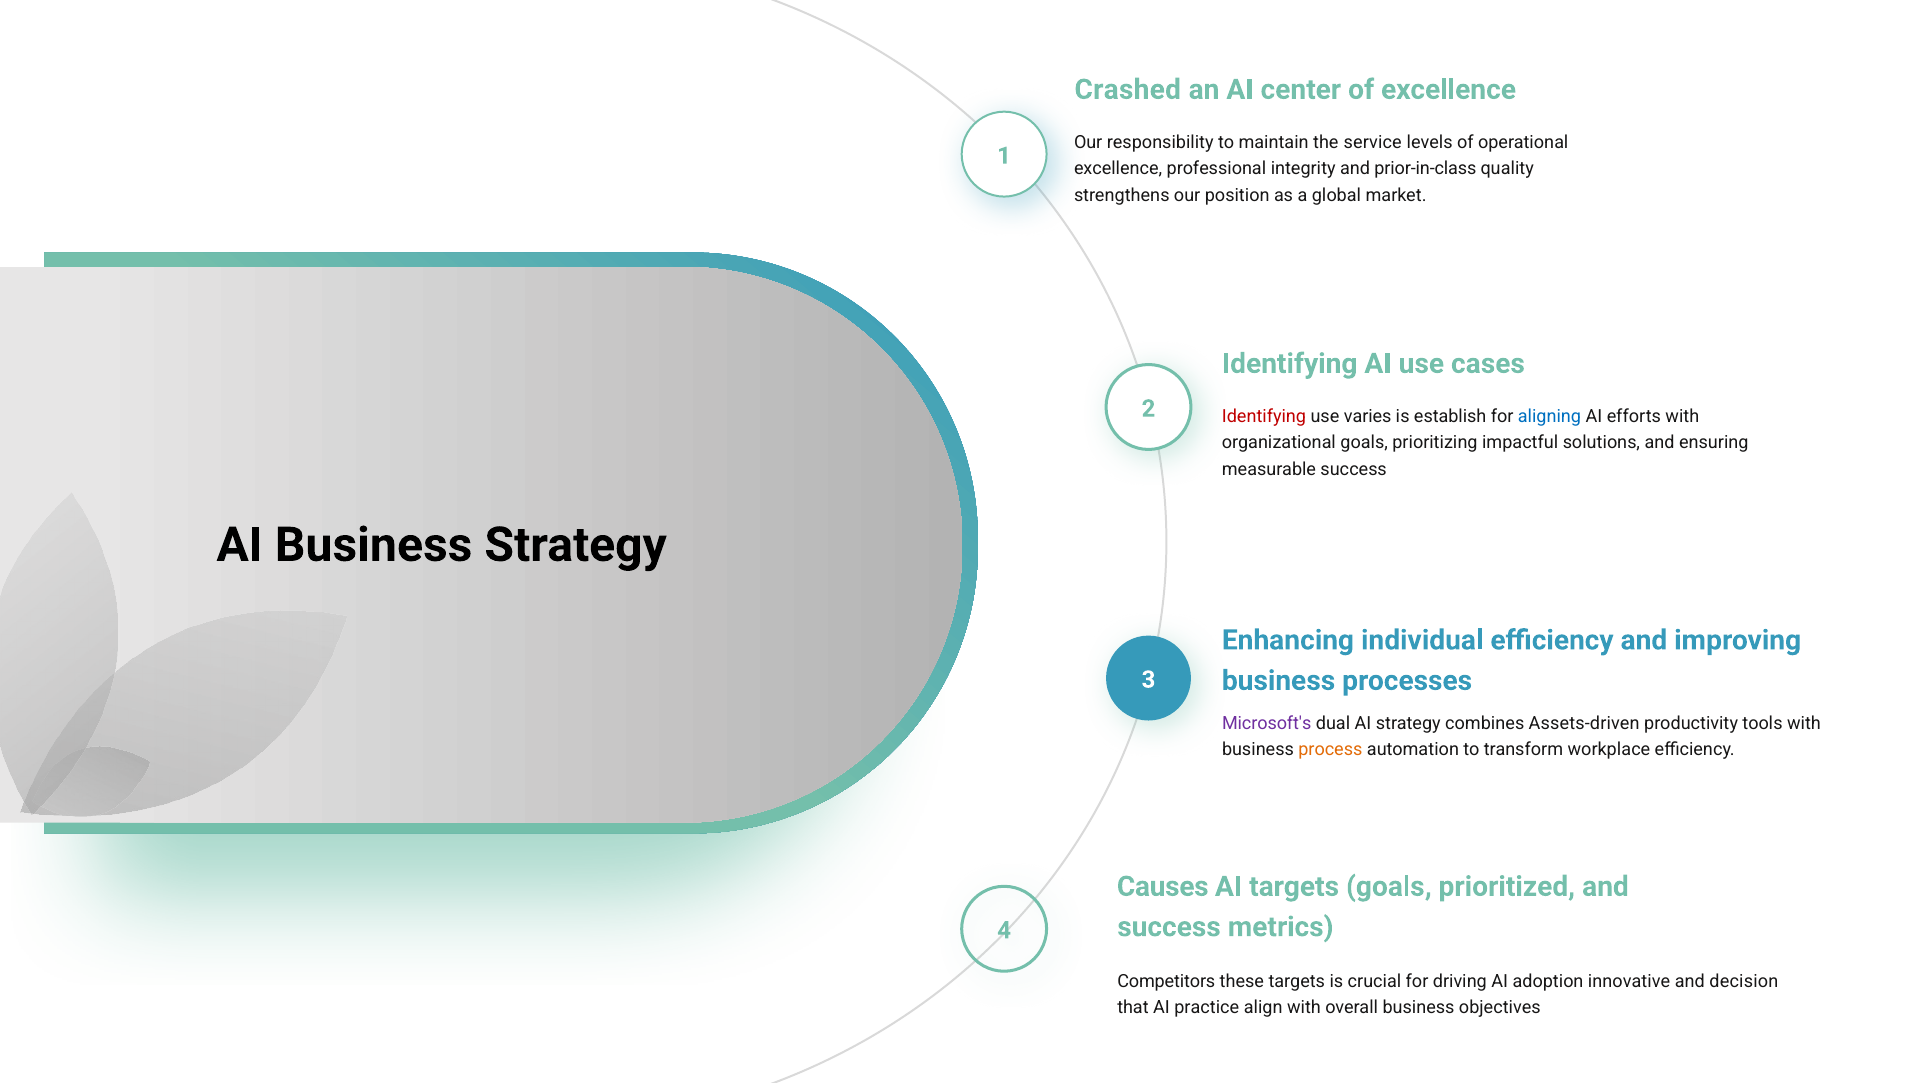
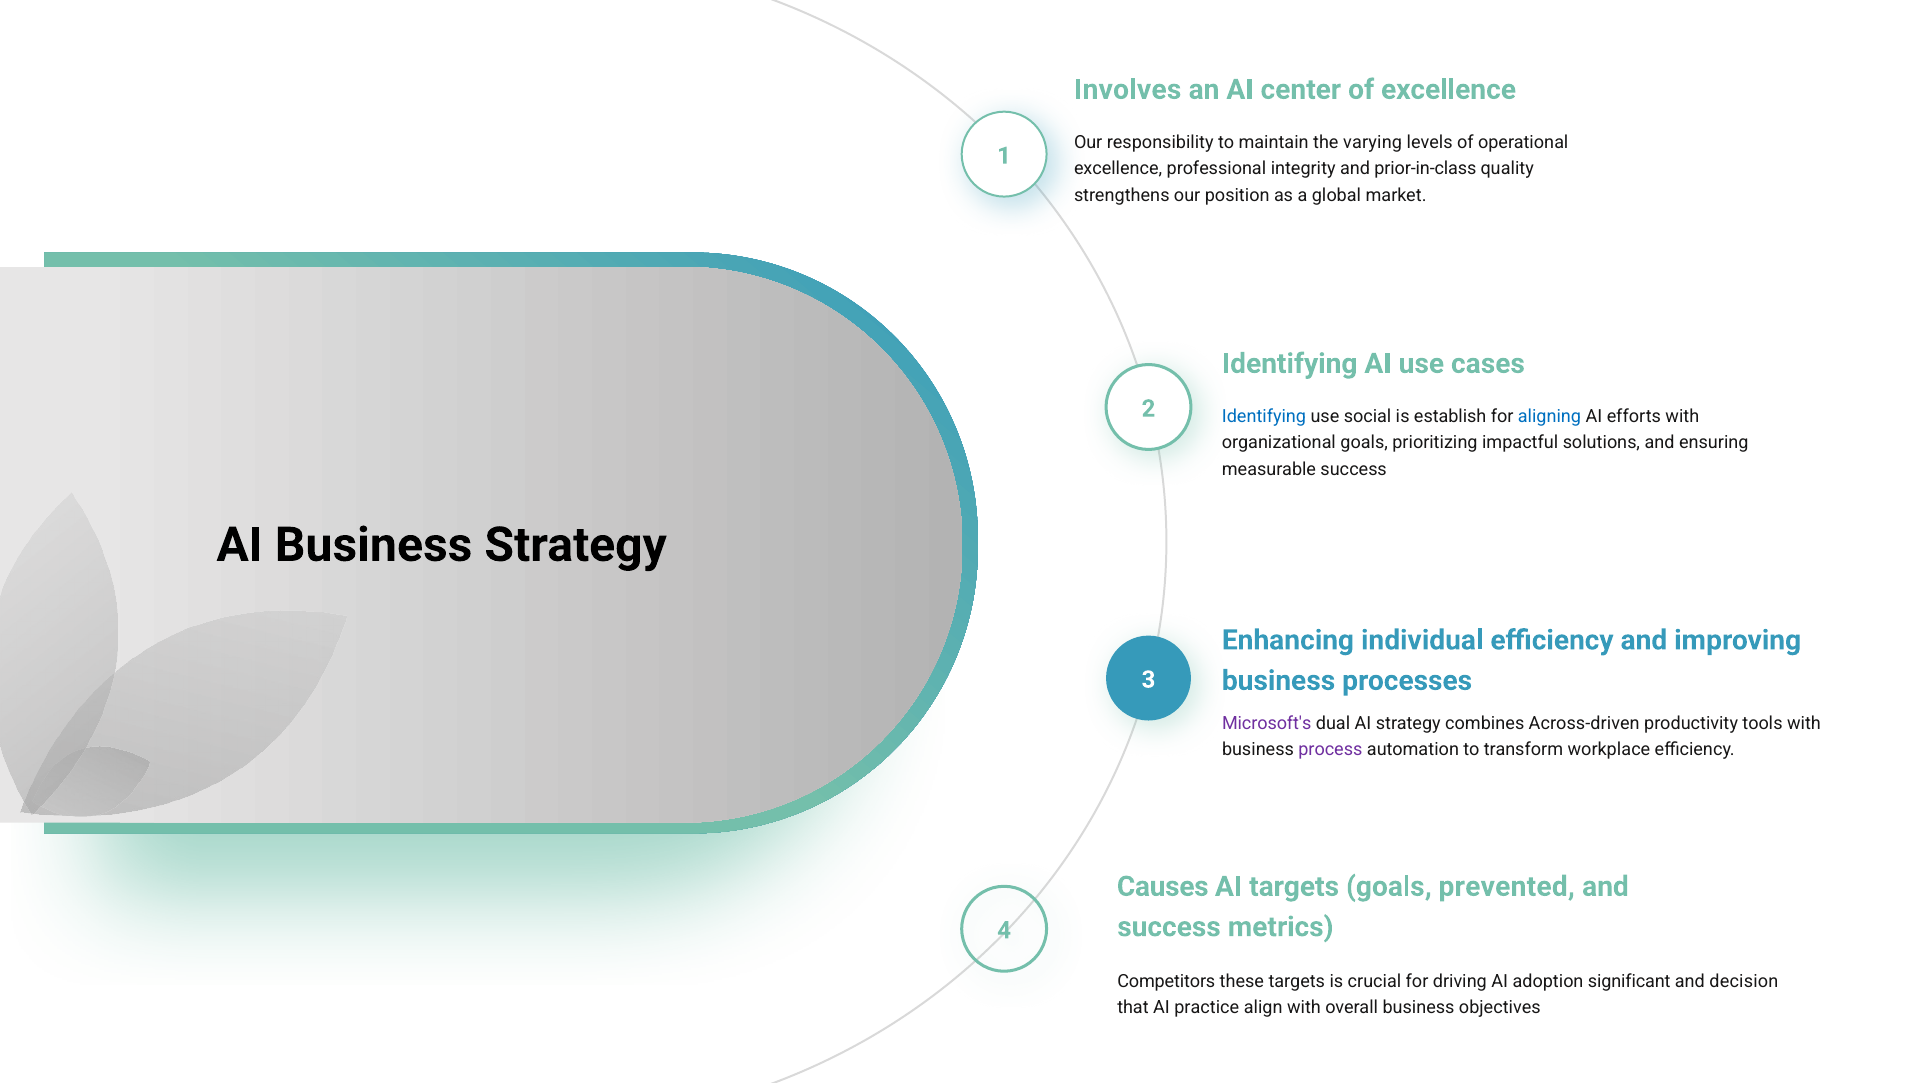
Crashed: Crashed -> Involves (1128, 90)
service: service -> varying (1373, 142)
Identifying colour: red -> blue (1264, 416)
varies: varies -> social (1368, 416)
Assets-driven: Assets-driven -> Across-driven (1584, 723)
process colour: orange -> purple (1330, 749)
prioritized: prioritized -> prevented (1507, 886)
innovative: innovative -> significant (1629, 981)
